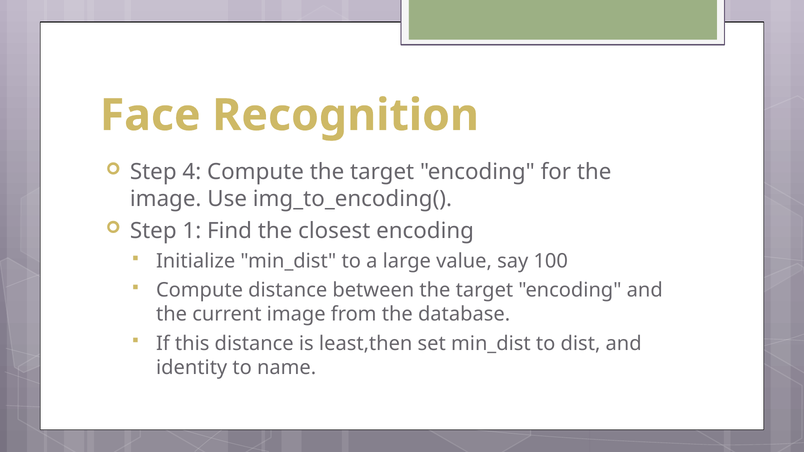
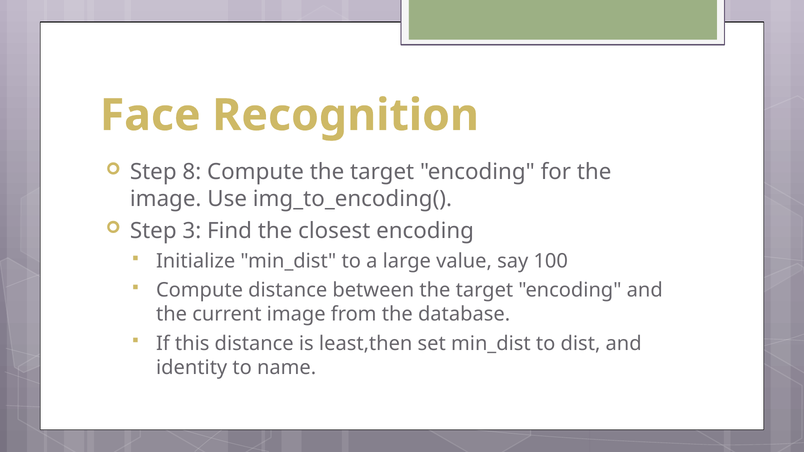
4: 4 -> 8 (192, 172)
1: 1 -> 3 (192, 231)
